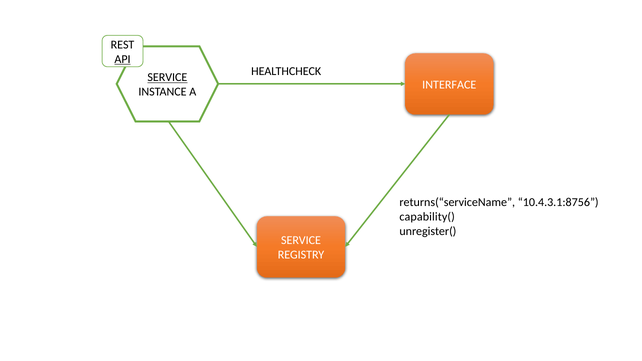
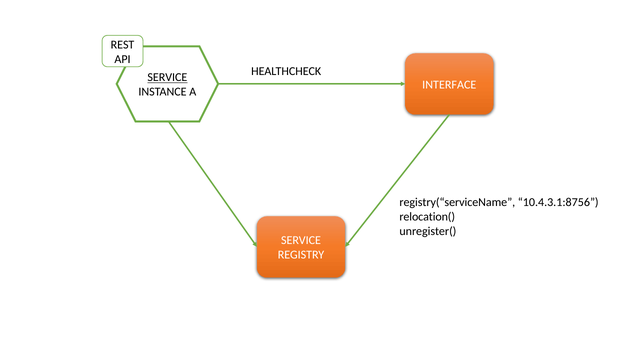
API underline: present -> none (123, 59)
returns(“serviceName: returns(“serviceName -> registry(“serviceName (457, 202)
capability(: capability( -> relocation( (427, 217)
